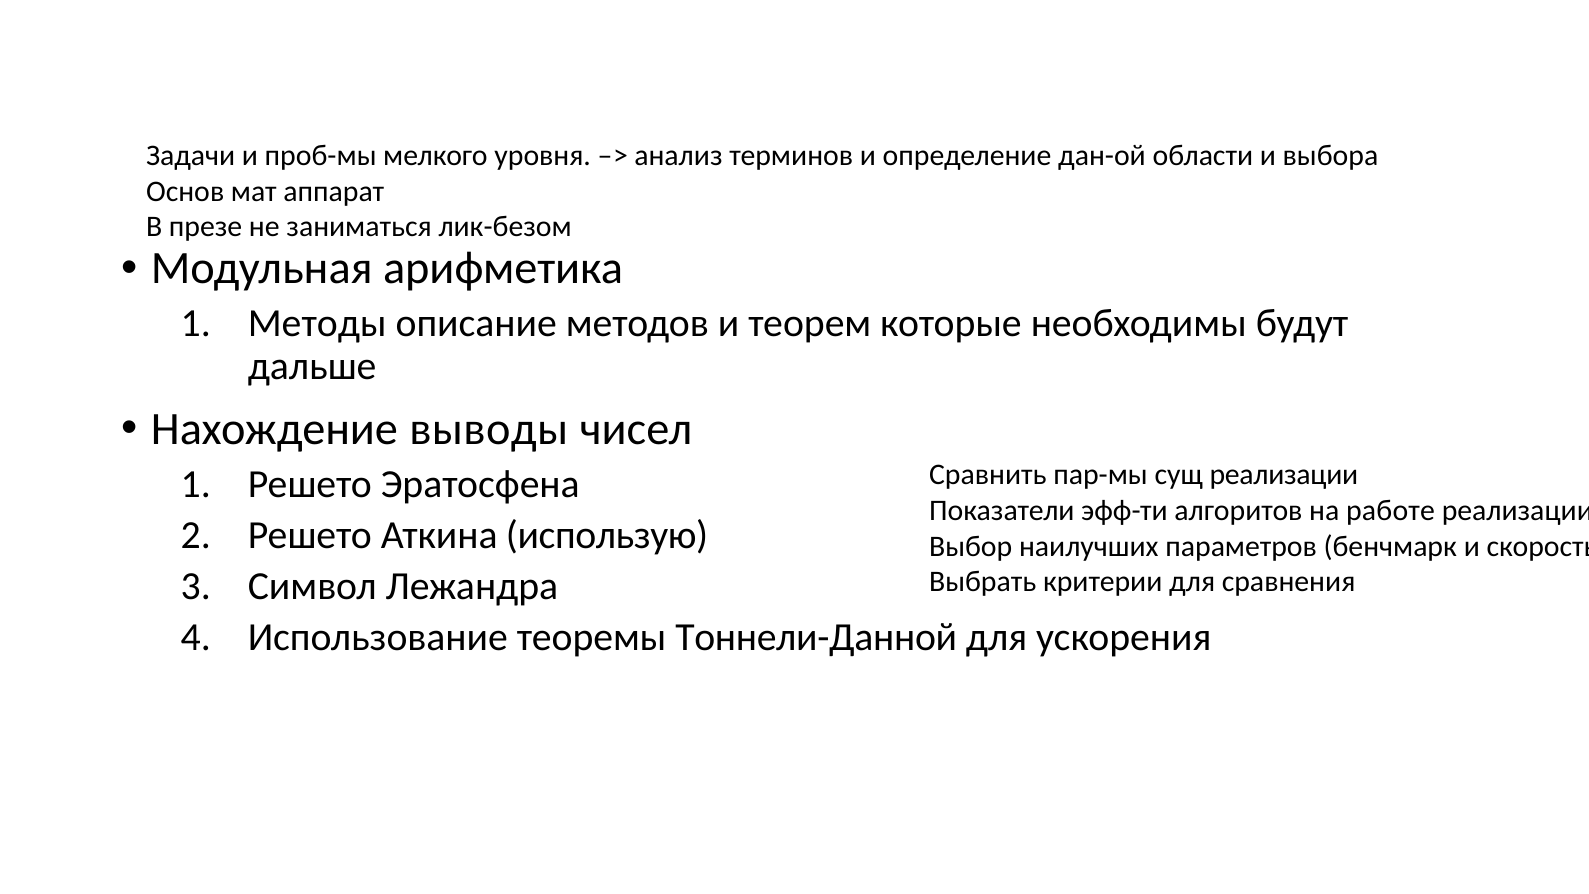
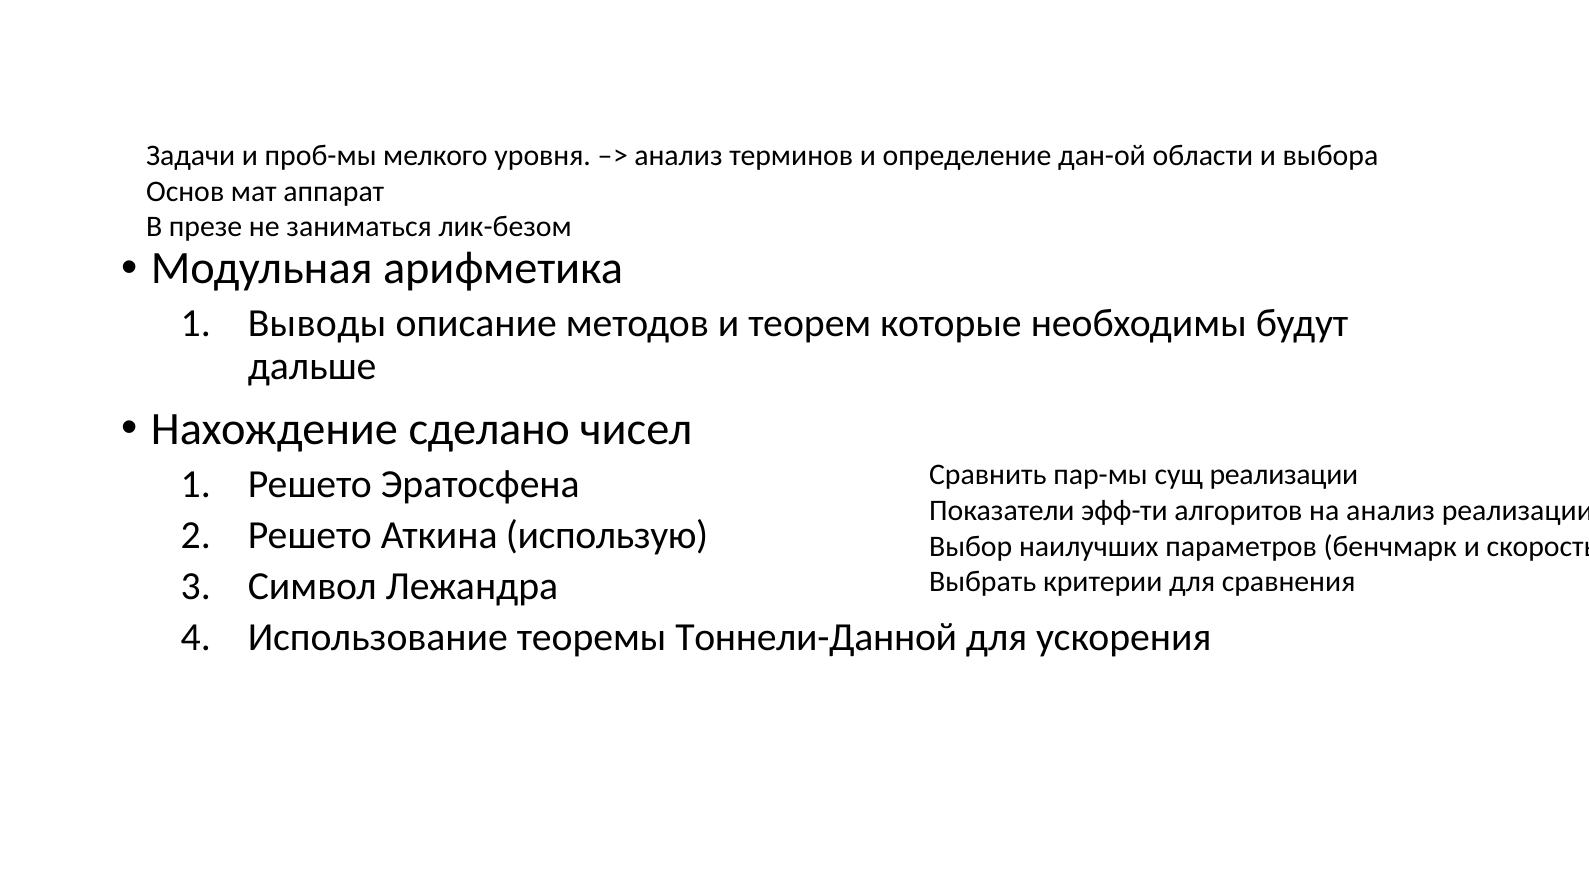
Методы: Методы -> Выводы (317, 323)
выводы: выводы -> сделано (489, 429)
на работе: работе -> анализ (1391, 510)
